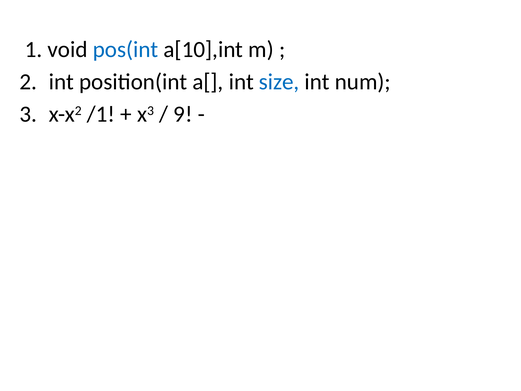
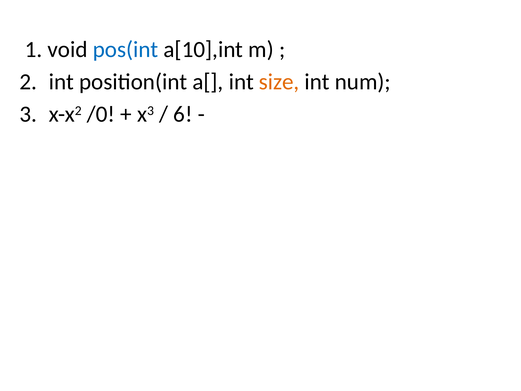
size colour: blue -> orange (279, 82)
/1: /1 -> /0 (101, 114)
9: 9 -> 6 (183, 114)
